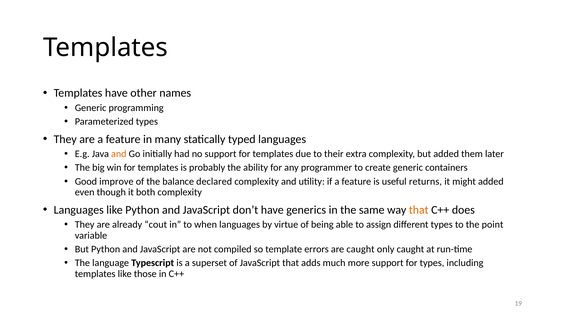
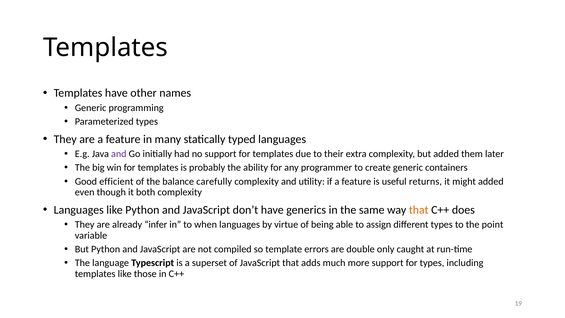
and colour: orange -> purple (119, 154)
improve: improve -> efficient (116, 181)
declared: declared -> carefully (214, 181)
cout: cout -> infer (156, 224)
are caught: caught -> double (361, 249)
